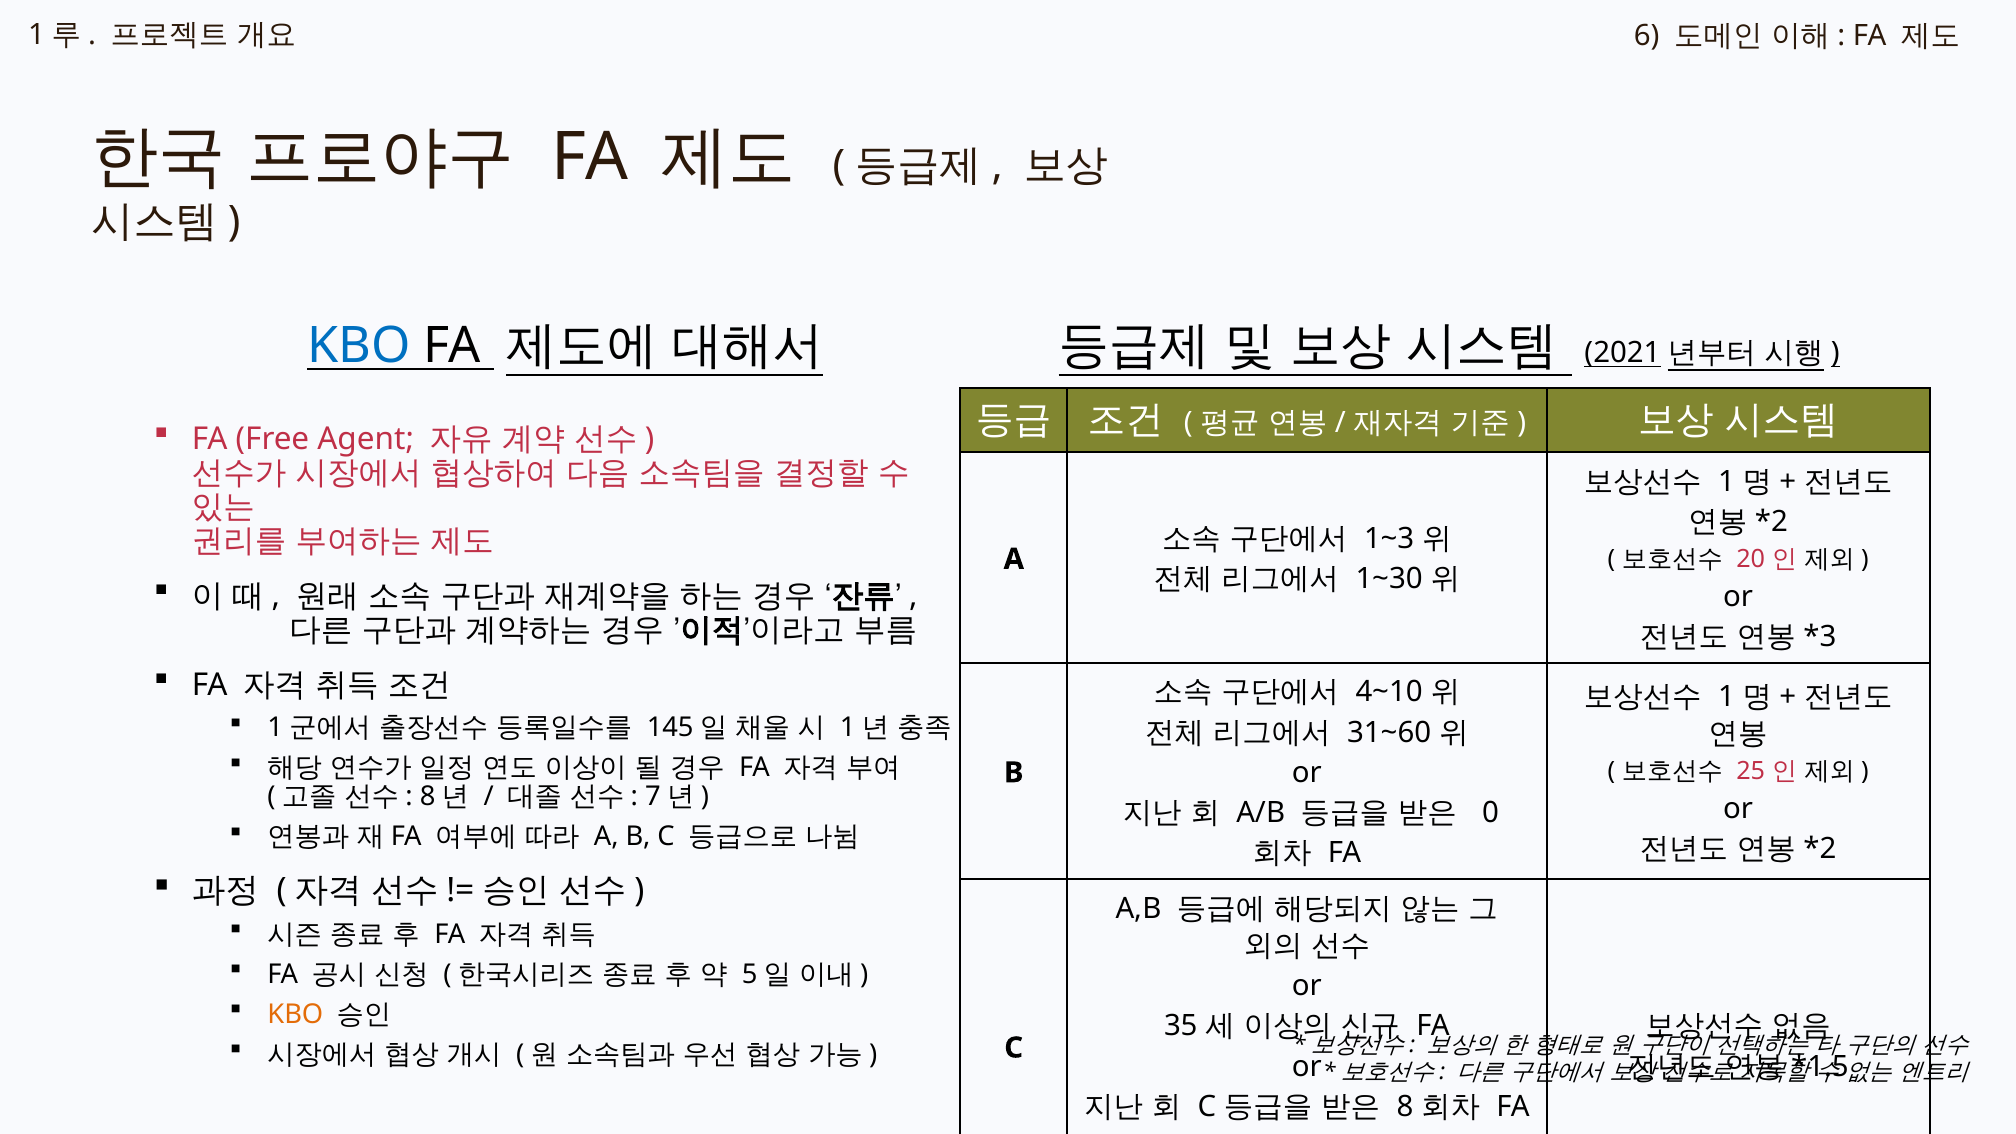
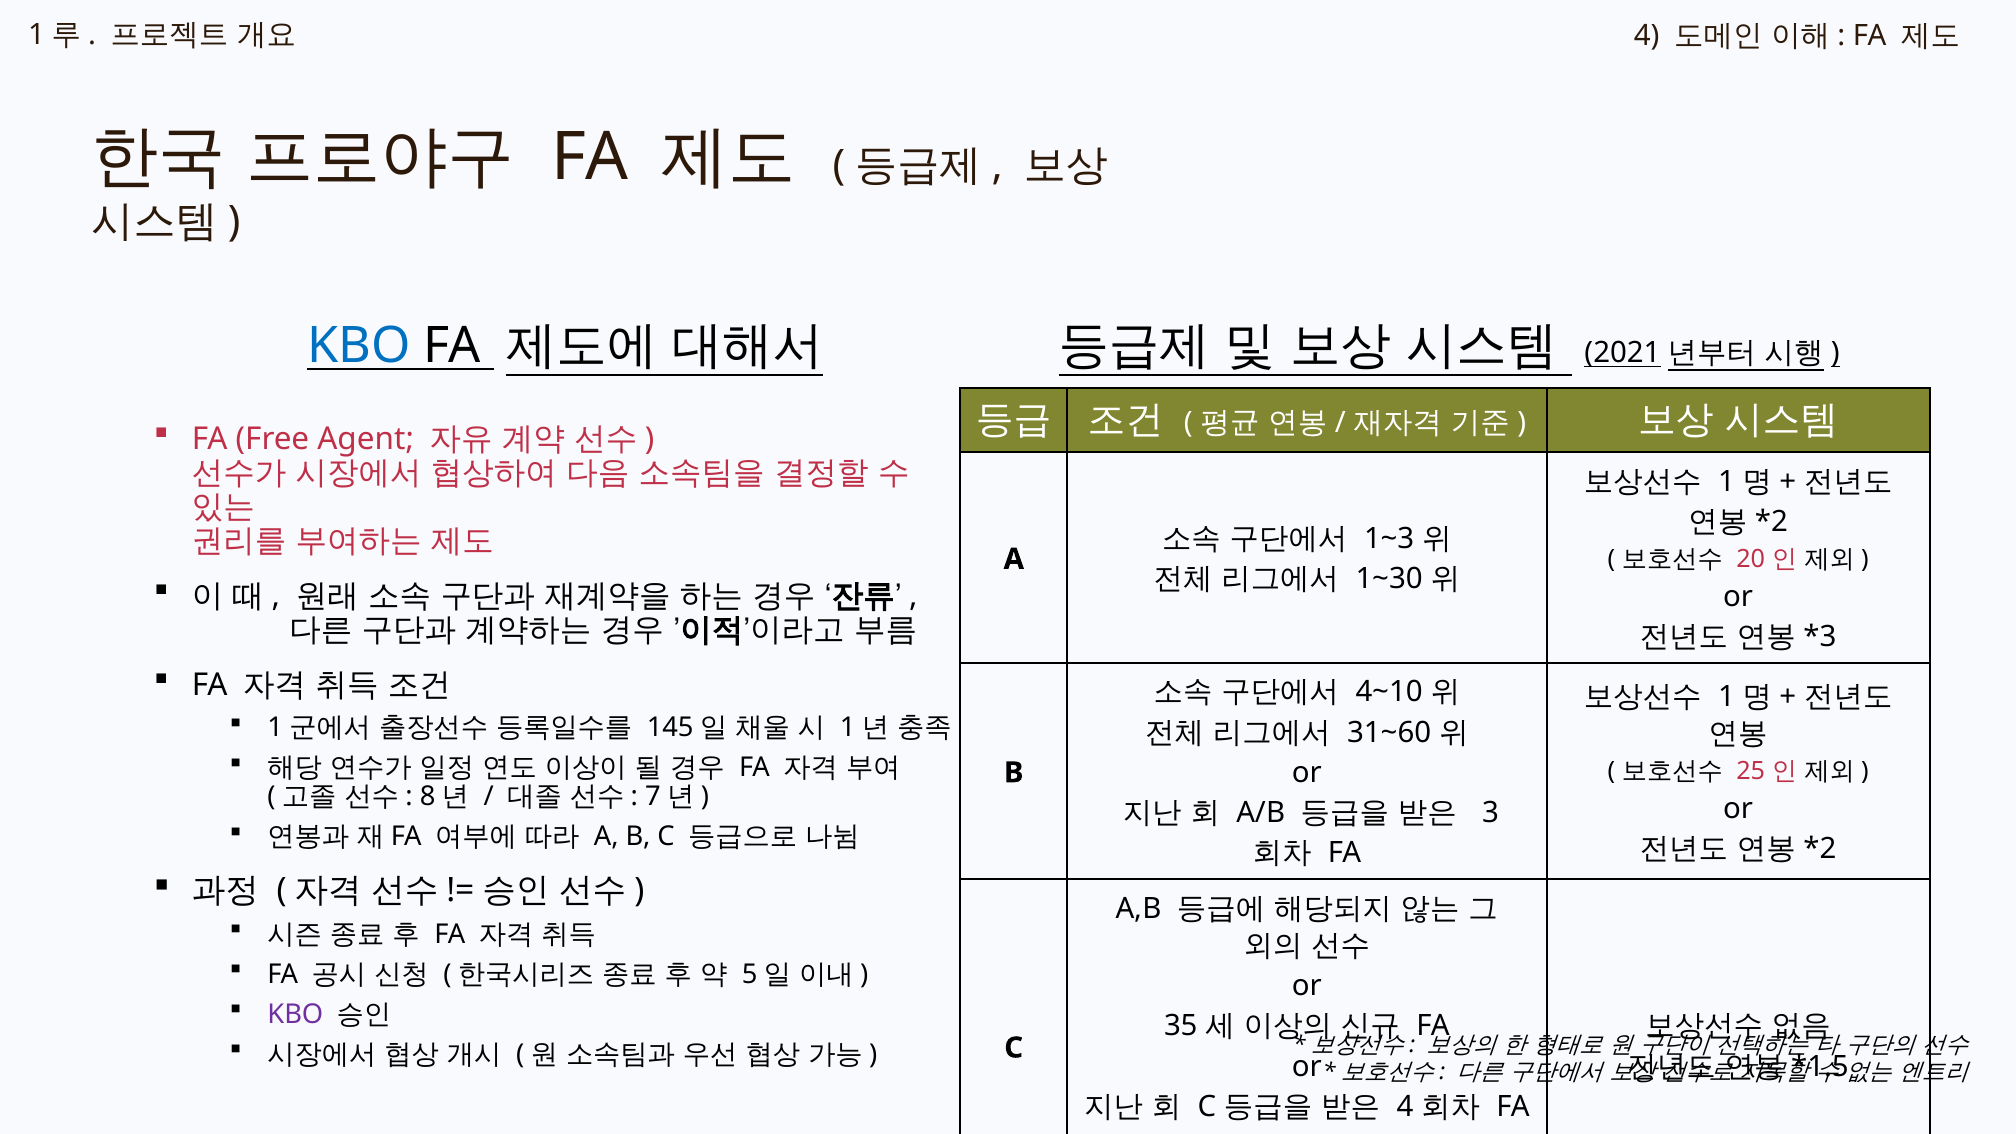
6: 6 -> 4 (1647, 35)
0: 0 -> 3 (1490, 813)
KBO colour: orange -> purple (295, 1014)
8: 8 -> 4 (1405, 1106)
